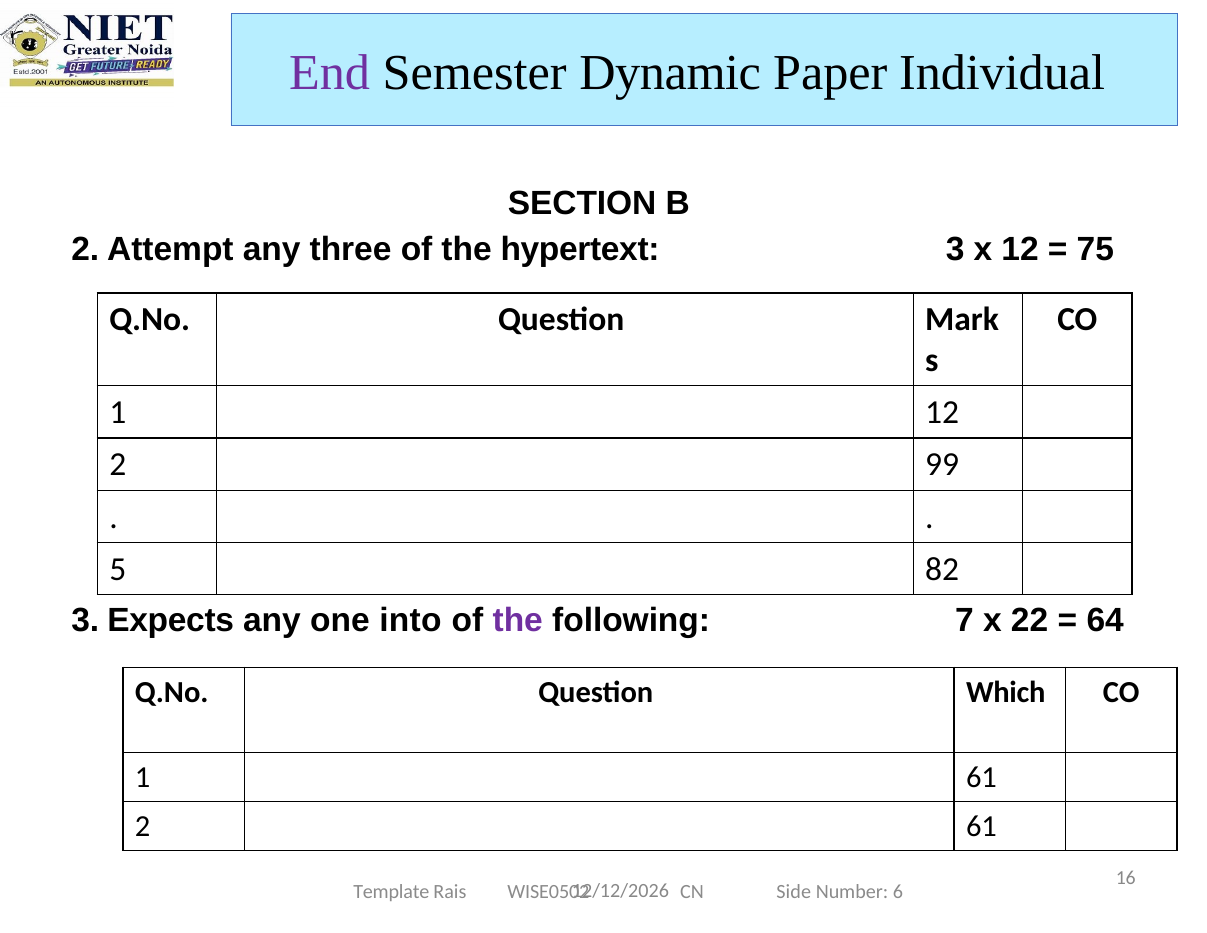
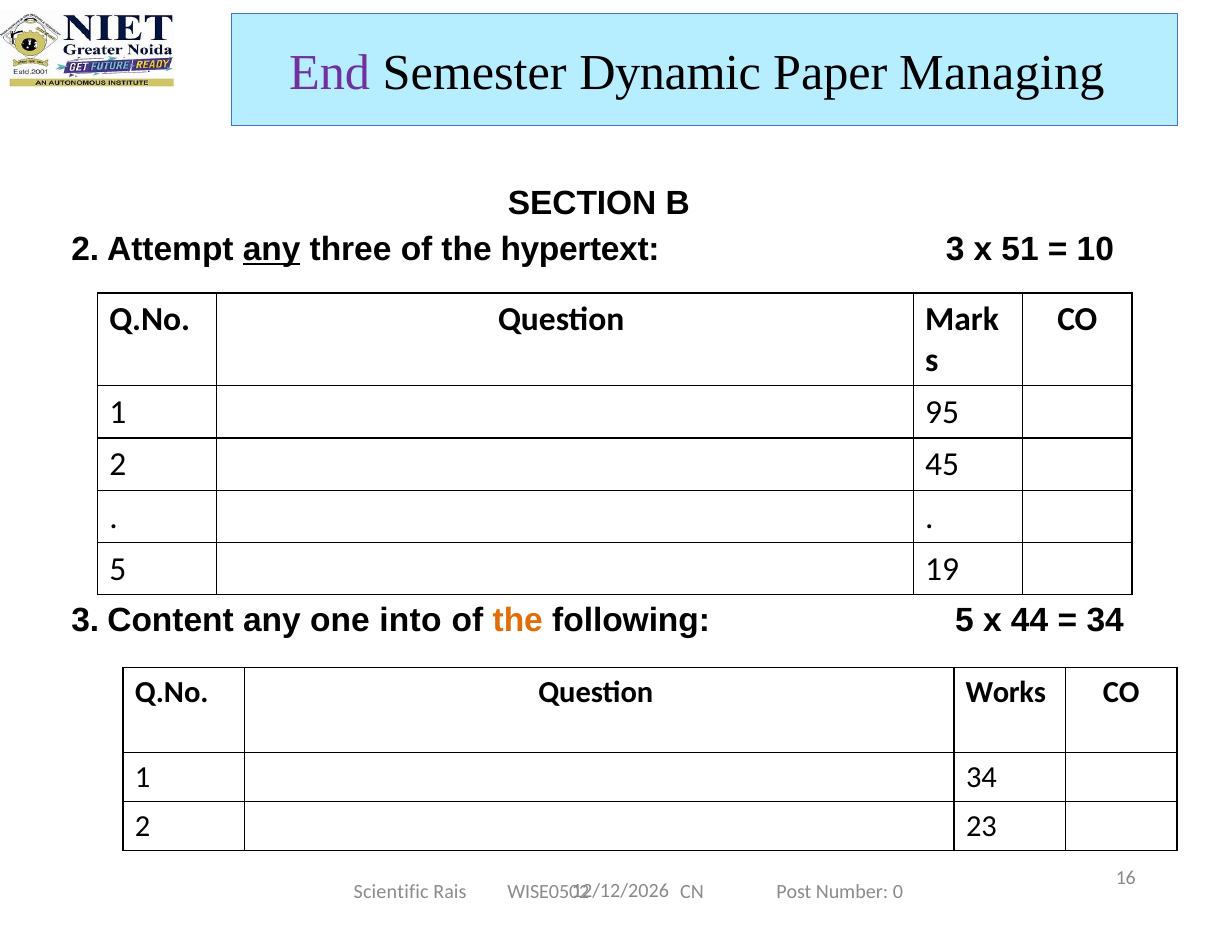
Individual: Individual -> Managing (1002, 73)
any underline: none -> present (272, 250)
x 12: 12 -> 51 (1020, 250)
75: 75 -> 10 (1095, 250)
1 12: 12 -> 95 (942, 412)
99: 99 -> 45 (942, 465)
82: 82 -> 19 (942, 569)
Expects: Expects -> Content (171, 620)
the colour: purple -> orange (518, 620)
following 7: 7 -> 5 (964, 620)
22: 22 -> 44 (1030, 620)
64: 64 -> 34 (1105, 620)
Which: Which -> Works (1006, 692)
1 61: 61 -> 34 (982, 778)
2 61: 61 -> 23 (982, 826)
Template: Template -> Scientific (391, 892)
Side: Side -> Post (794, 892)
6: 6 -> 0 (898, 892)
